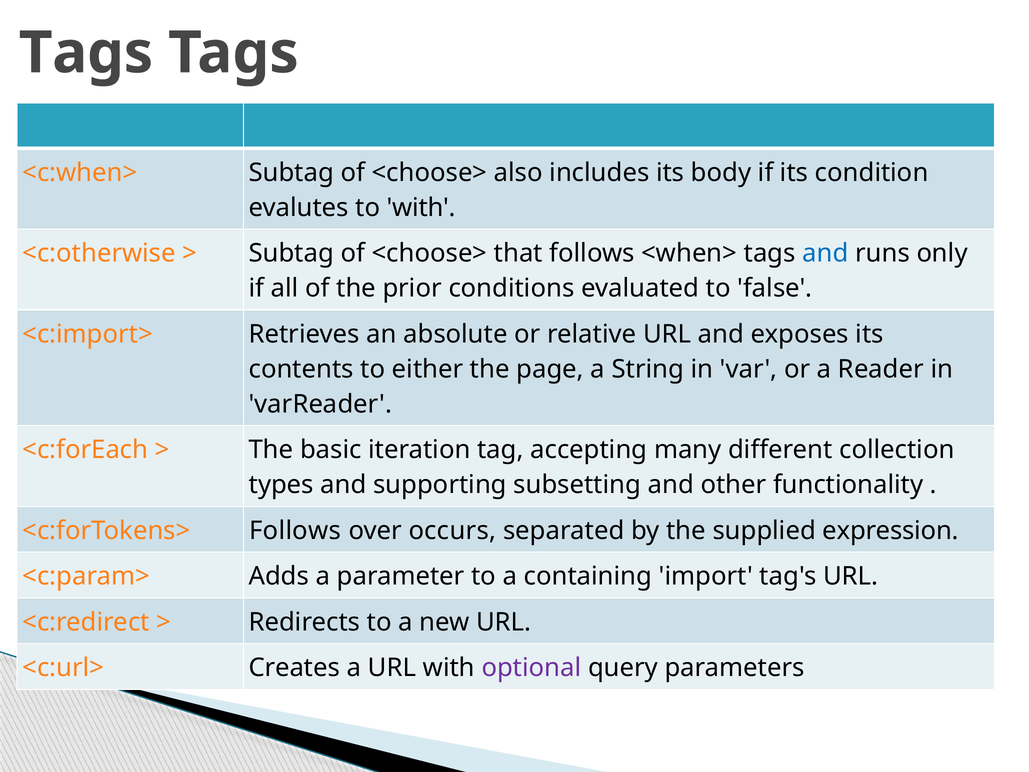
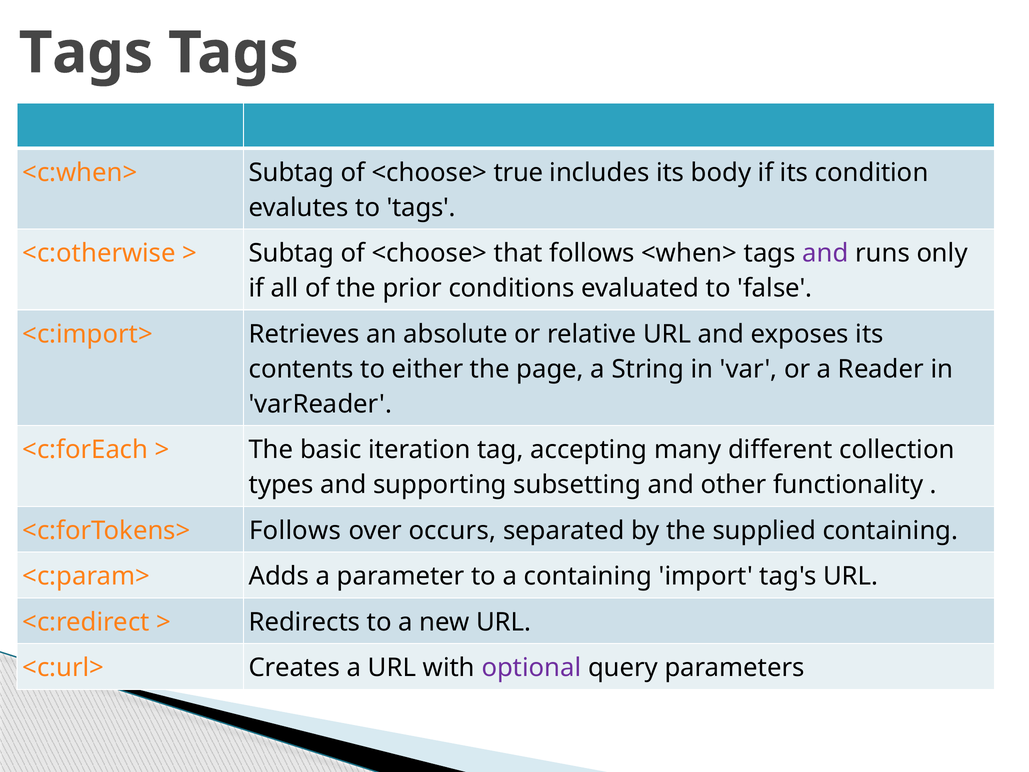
also: also -> true (518, 173)
to with: with -> tags (421, 208)
and colour: blue -> purple (825, 253)
supplied expression: expression -> containing (890, 530)
